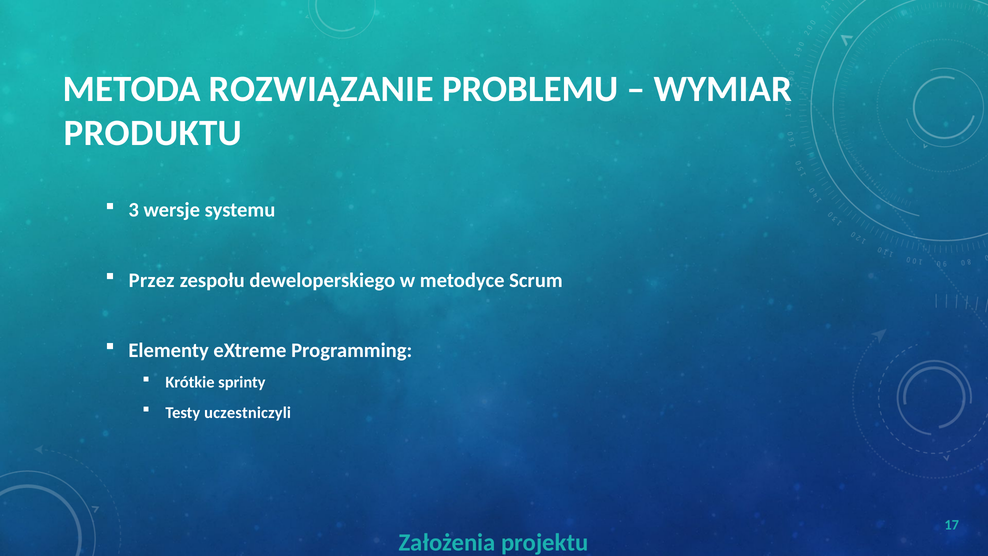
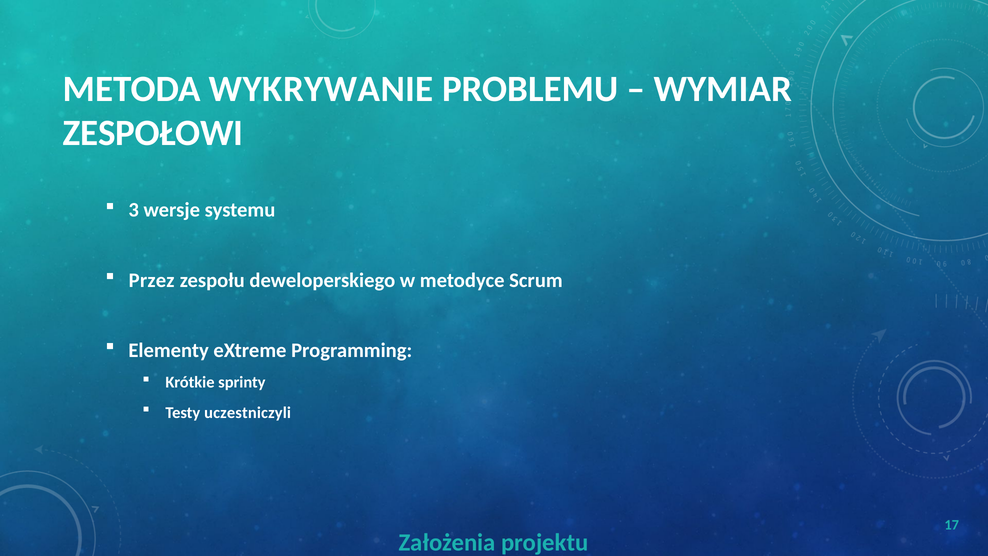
ROZWIĄZANIE: ROZWIĄZANIE -> WYKRYWANIE (321, 89)
PRODUKTU: PRODUKTU -> ZESPOŁOWI (153, 133)
